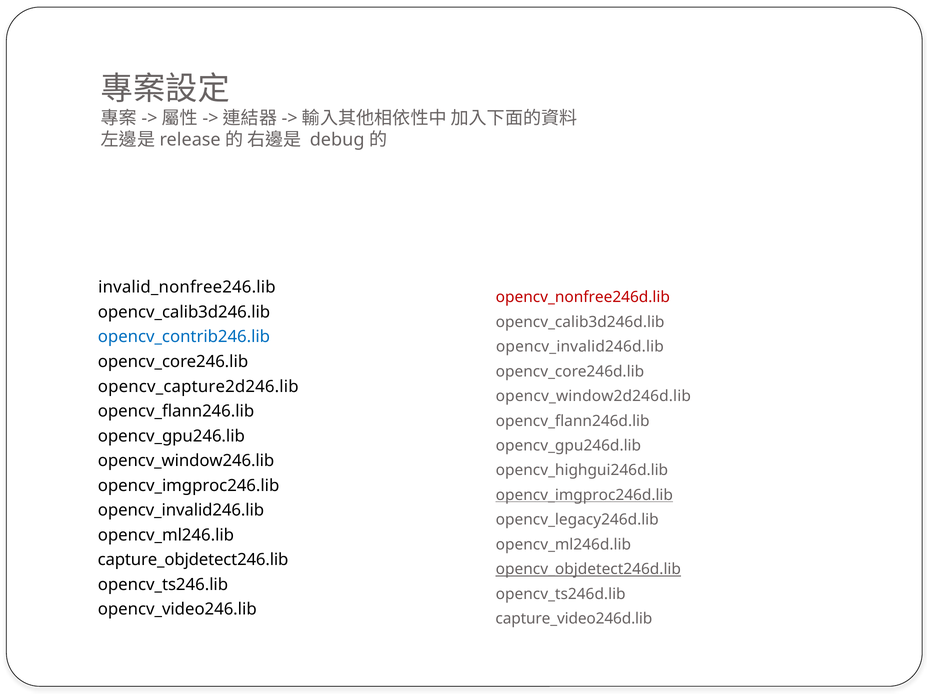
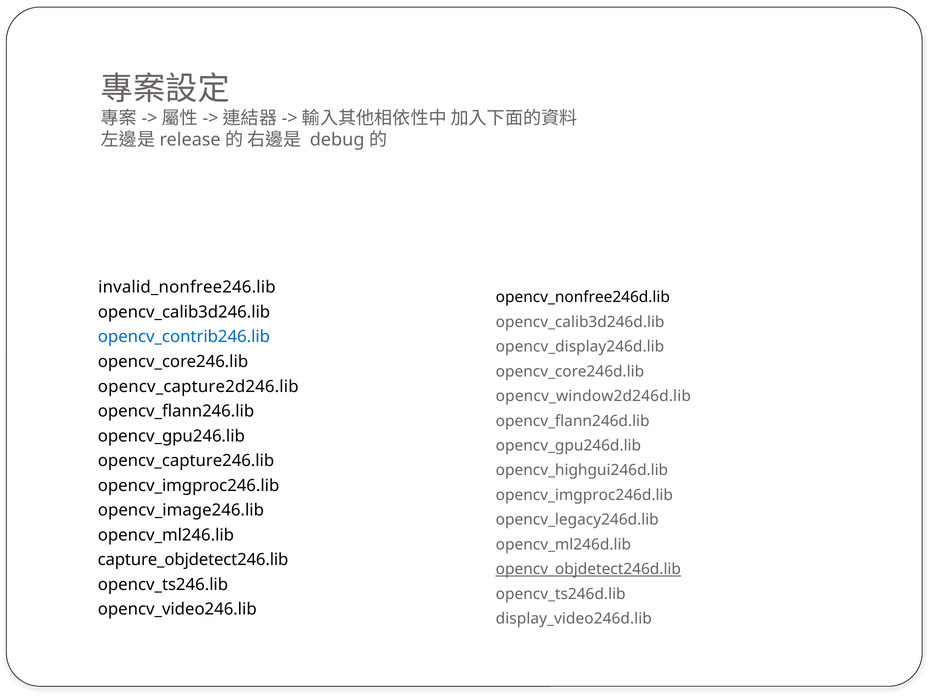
opencv_nonfree246d.lib colour: red -> black (583, 298)
opencv_invalid246d.lib: opencv_invalid246d.lib -> opencv_display246d.lib (580, 347)
opencv_window246.lib: opencv_window246.lib -> opencv_capture246.lib (186, 461)
opencv_imgproc246d.lib underline: present -> none (584, 496)
opencv_invalid246.lib: opencv_invalid246.lib -> opencv_image246.lib (181, 511)
capture_video246d.lib: capture_video246d.lib -> display_video246d.lib (574, 619)
